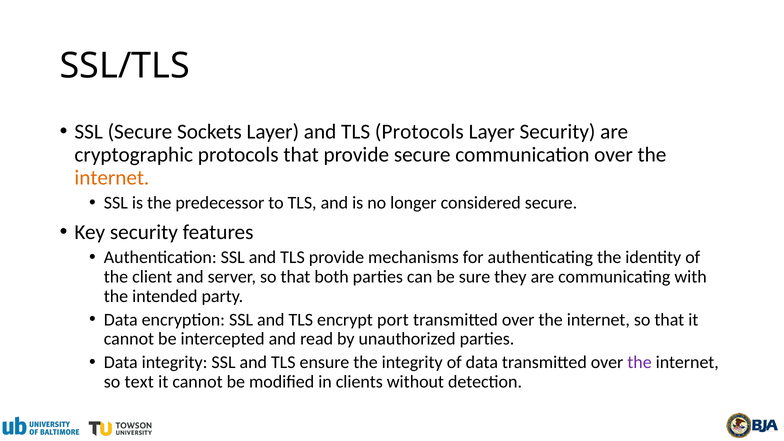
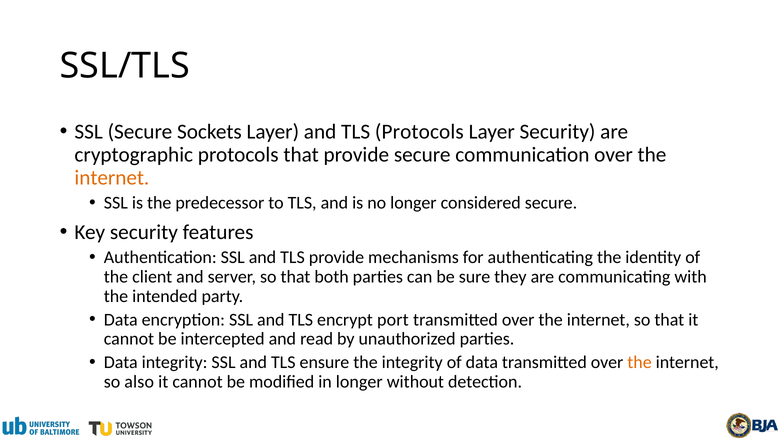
the colour: purple -> orange (640, 362)
text: text -> also (139, 382)
in clients: clients -> longer (359, 382)
